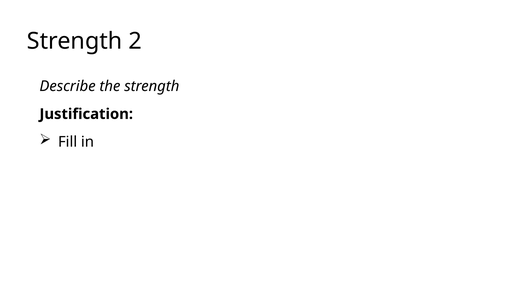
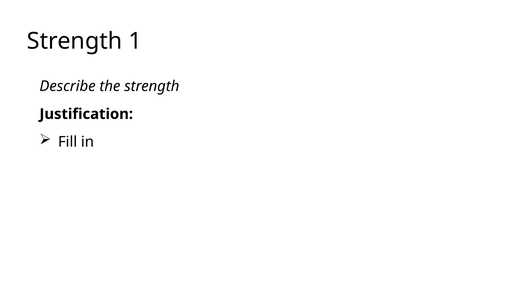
2: 2 -> 1 (135, 41)
